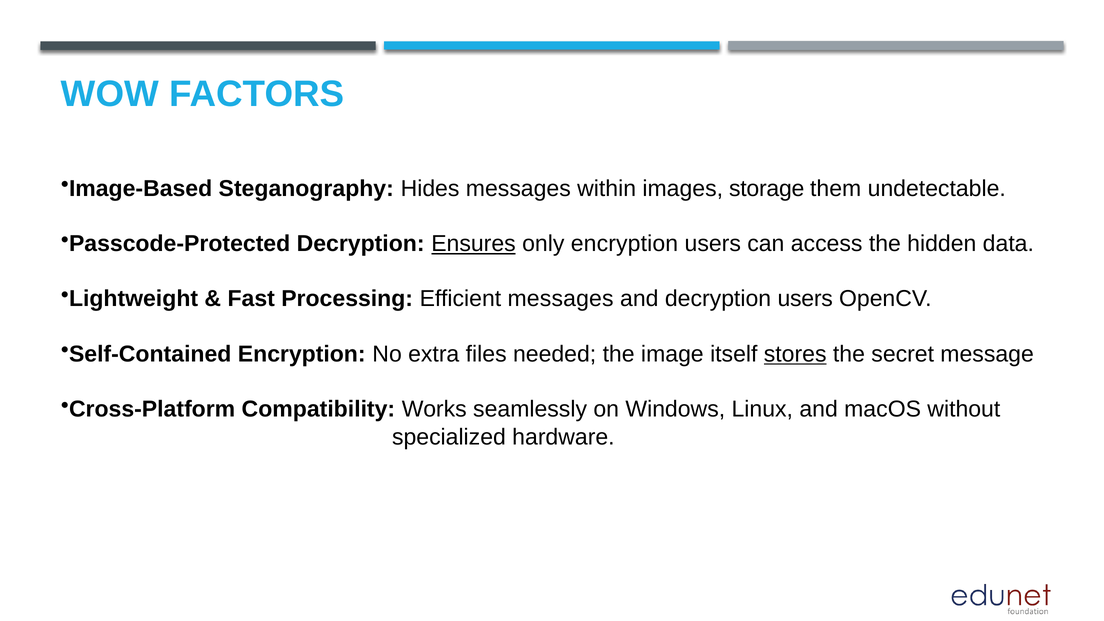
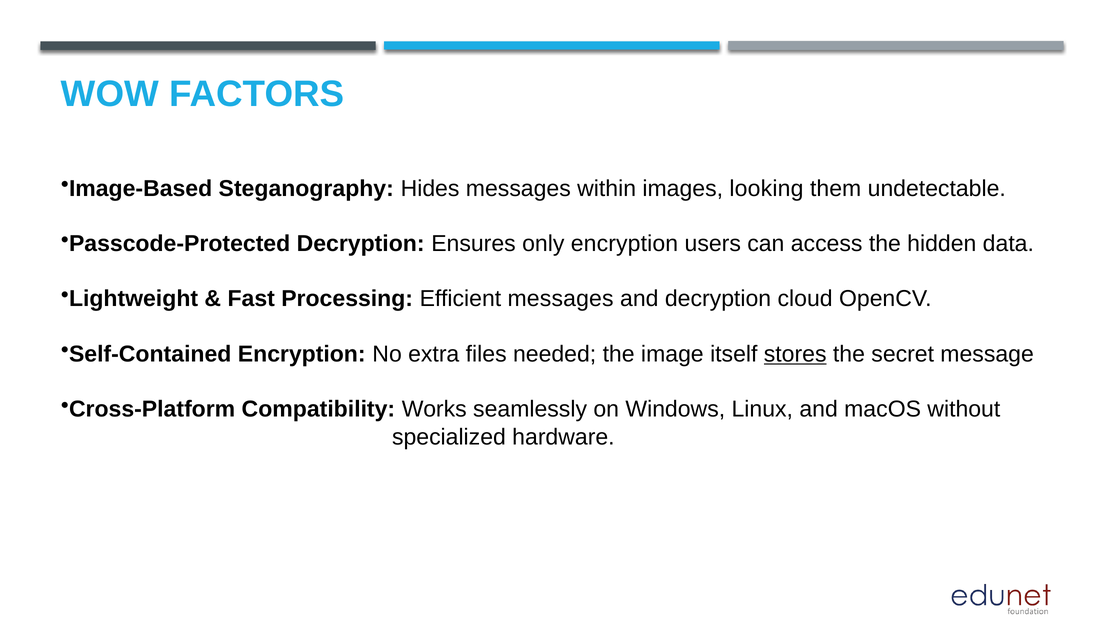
storage: storage -> looking (766, 188)
Ensures underline: present -> none (473, 244)
decryption users: users -> cloud (805, 299)
